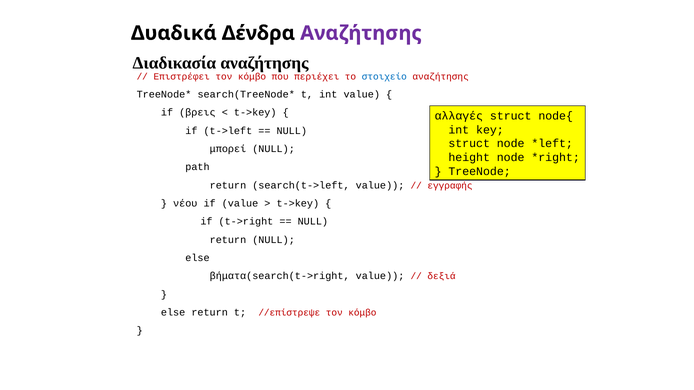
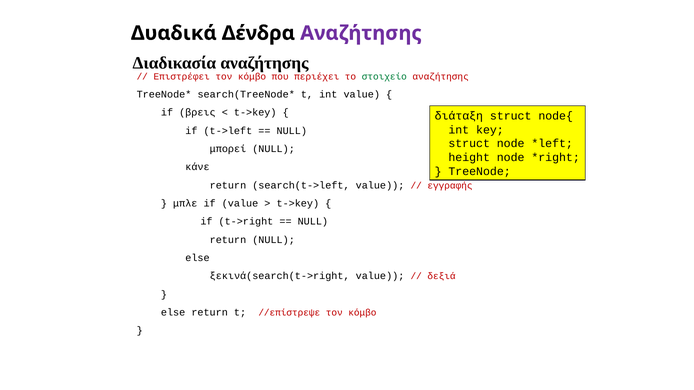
στοιχείο colour: blue -> green (384, 77)
αλλαγές: αλλαγές -> διάταξη (459, 116)
path: path -> κάνε (197, 167)
νέου: νέου -> μπλε (185, 204)
βήματα(search(t->right: βήματα(search(t->right -> ξεκινά(search(t->right (280, 276)
